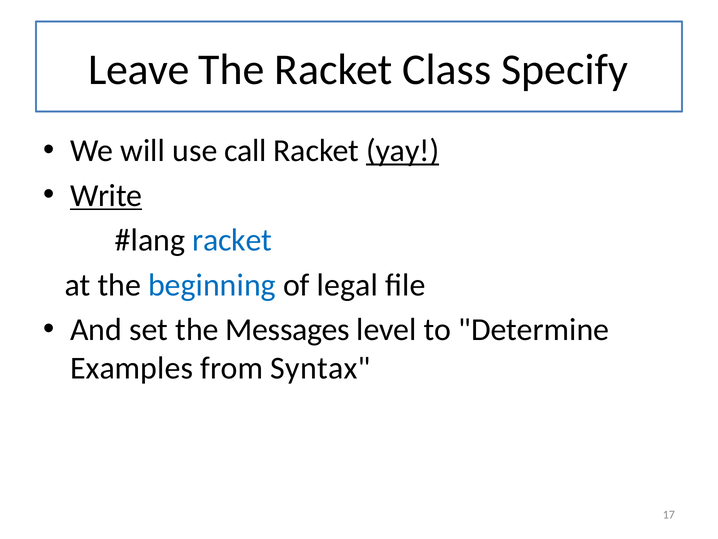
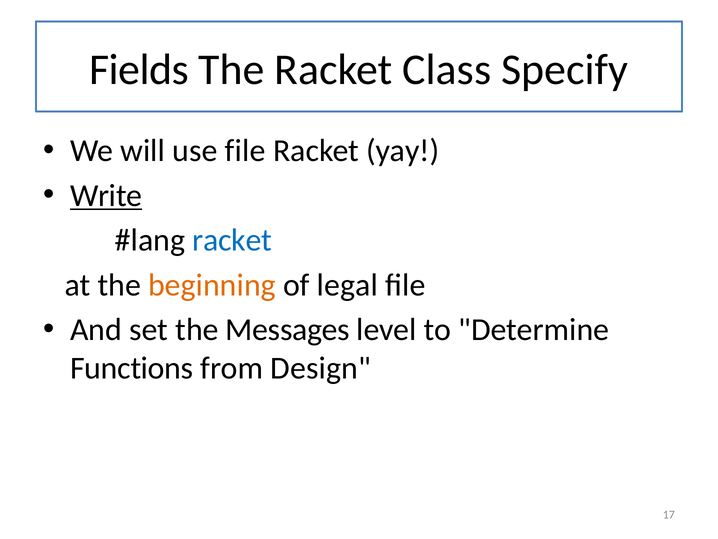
Leave: Leave -> Fields (139, 70)
use call: call -> file (245, 151)
yay underline: present -> none (403, 151)
beginning colour: blue -> orange (212, 285)
Examples: Examples -> Functions (132, 368)
Syntax: Syntax -> Design (321, 368)
